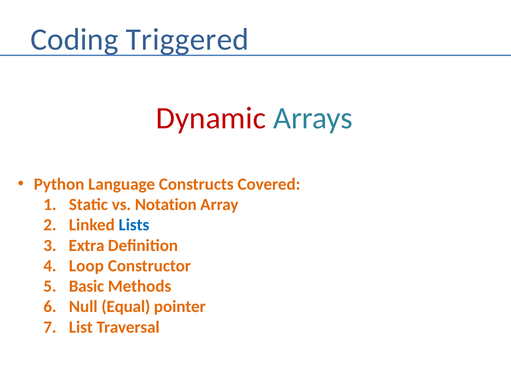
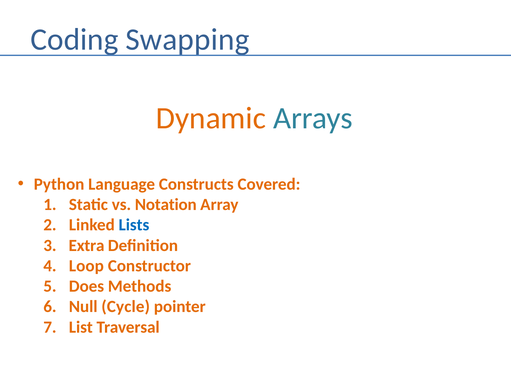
Triggered: Triggered -> Swapping (187, 40)
Dynamic colour: red -> orange (211, 118)
Basic: Basic -> Does (86, 286)
Equal: Equal -> Cycle (126, 307)
